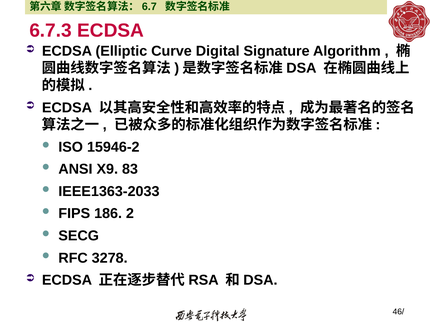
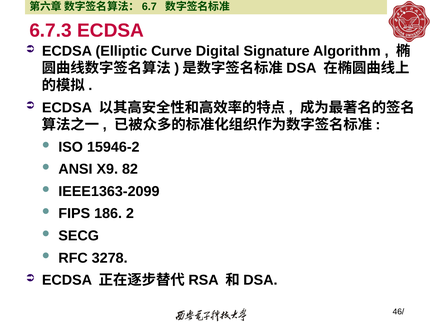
83: 83 -> 82 (130, 169)
IEEE1363-2033: IEEE1363-2033 -> IEEE1363-2099 (109, 192)
